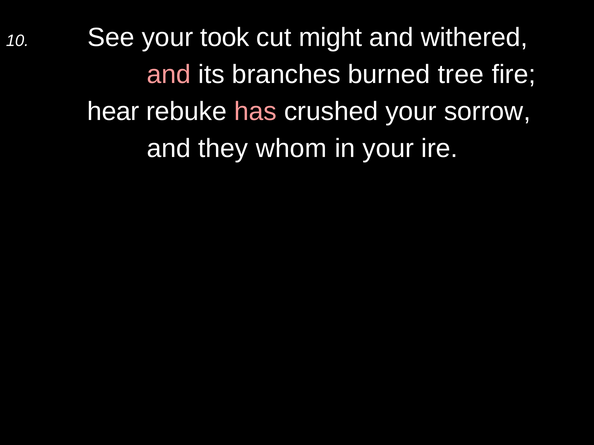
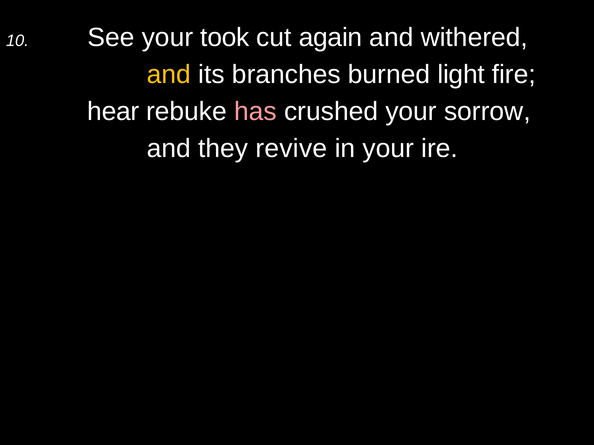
might: might -> again (331, 38)
and colour: pink -> yellow (169, 75)
tree: tree -> light (461, 75)
whom: whom -> revive (291, 148)
